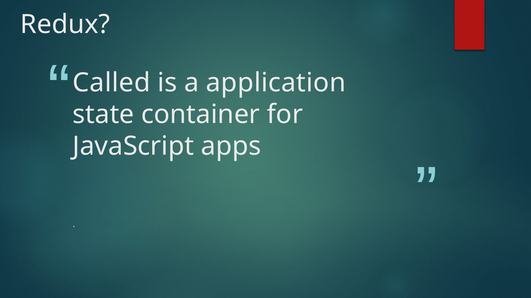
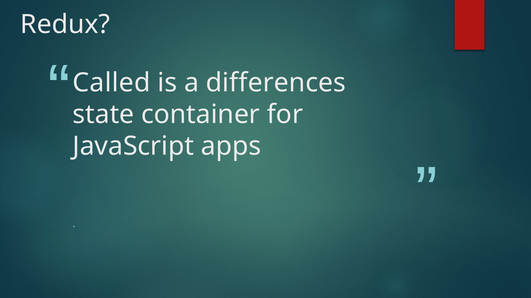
application: application -> differences (276, 83)
